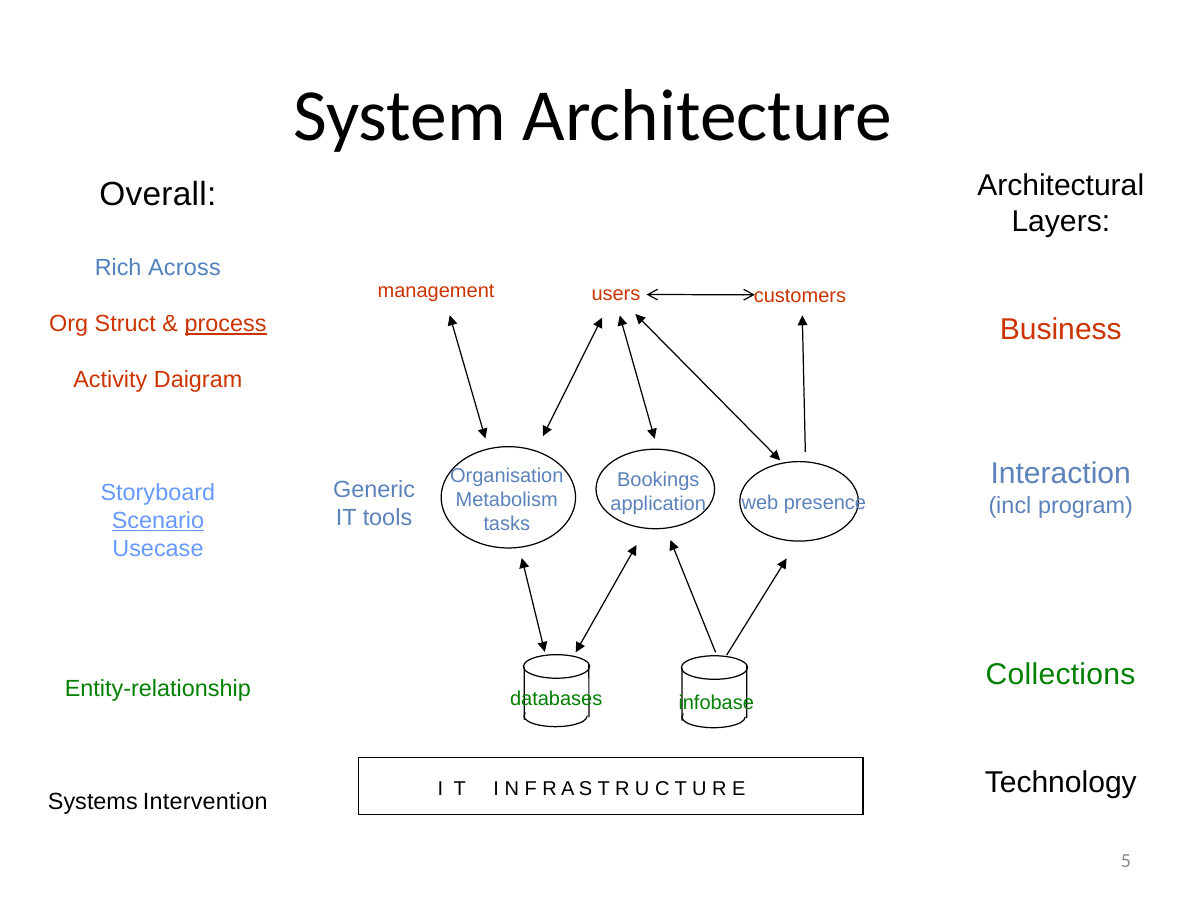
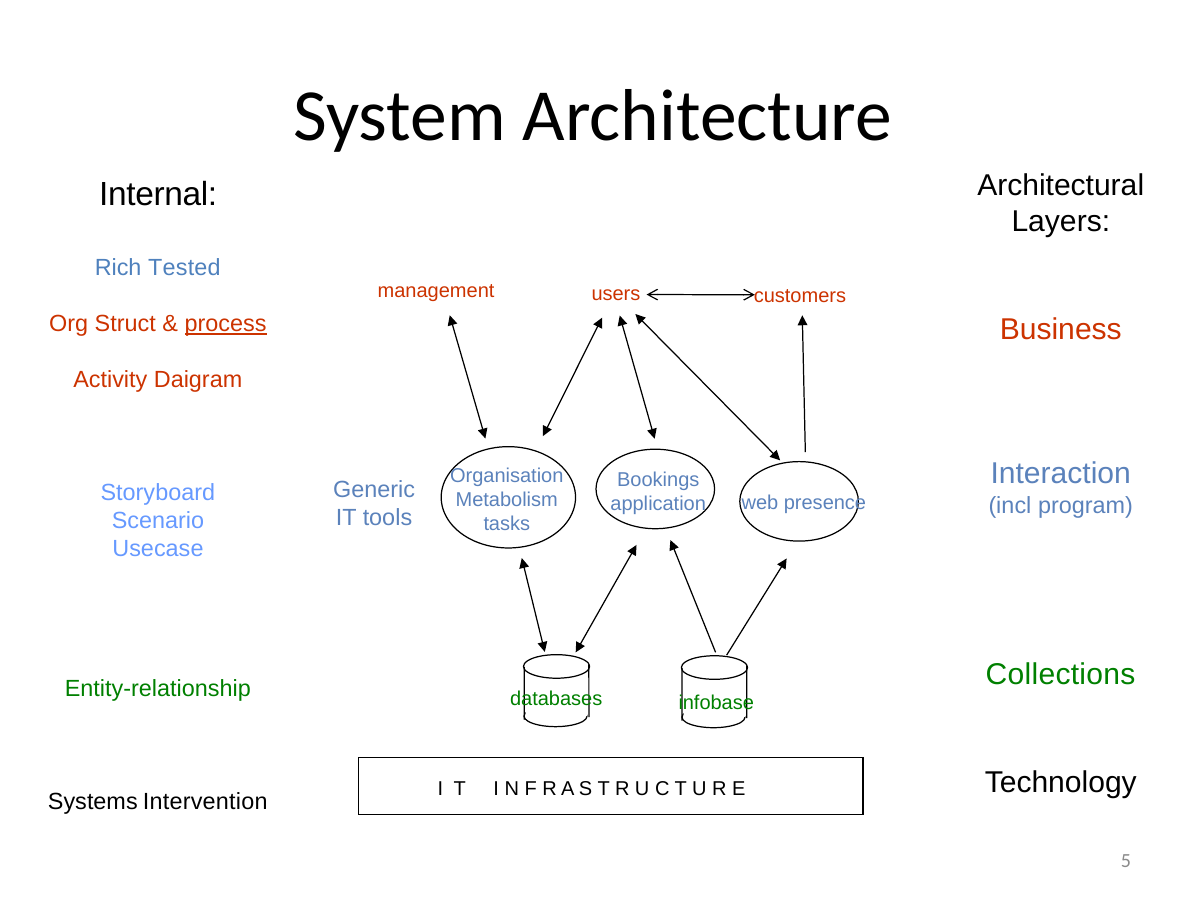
Overall: Overall -> Internal (158, 195)
Across: Across -> Tested (184, 268)
Scenario underline: present -> none (158, 521)
